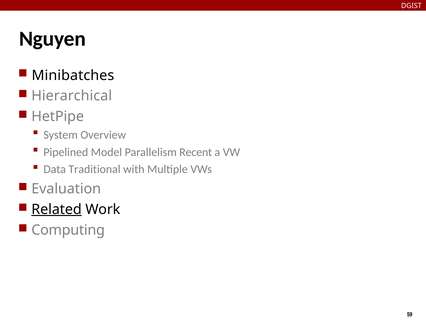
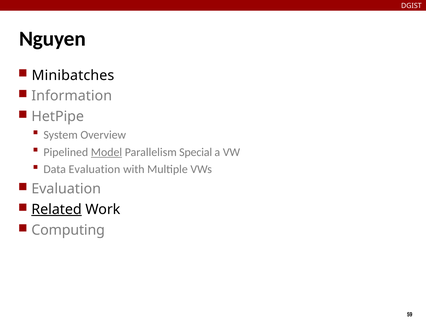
Hierarchical: Hierarchical -> Information (72, 96)
Model underline: none -> present (107, 152)
Recent: Recent -> Special (196, 152)
Data Traditional: Traditional -> Evaluation (94, 169)
